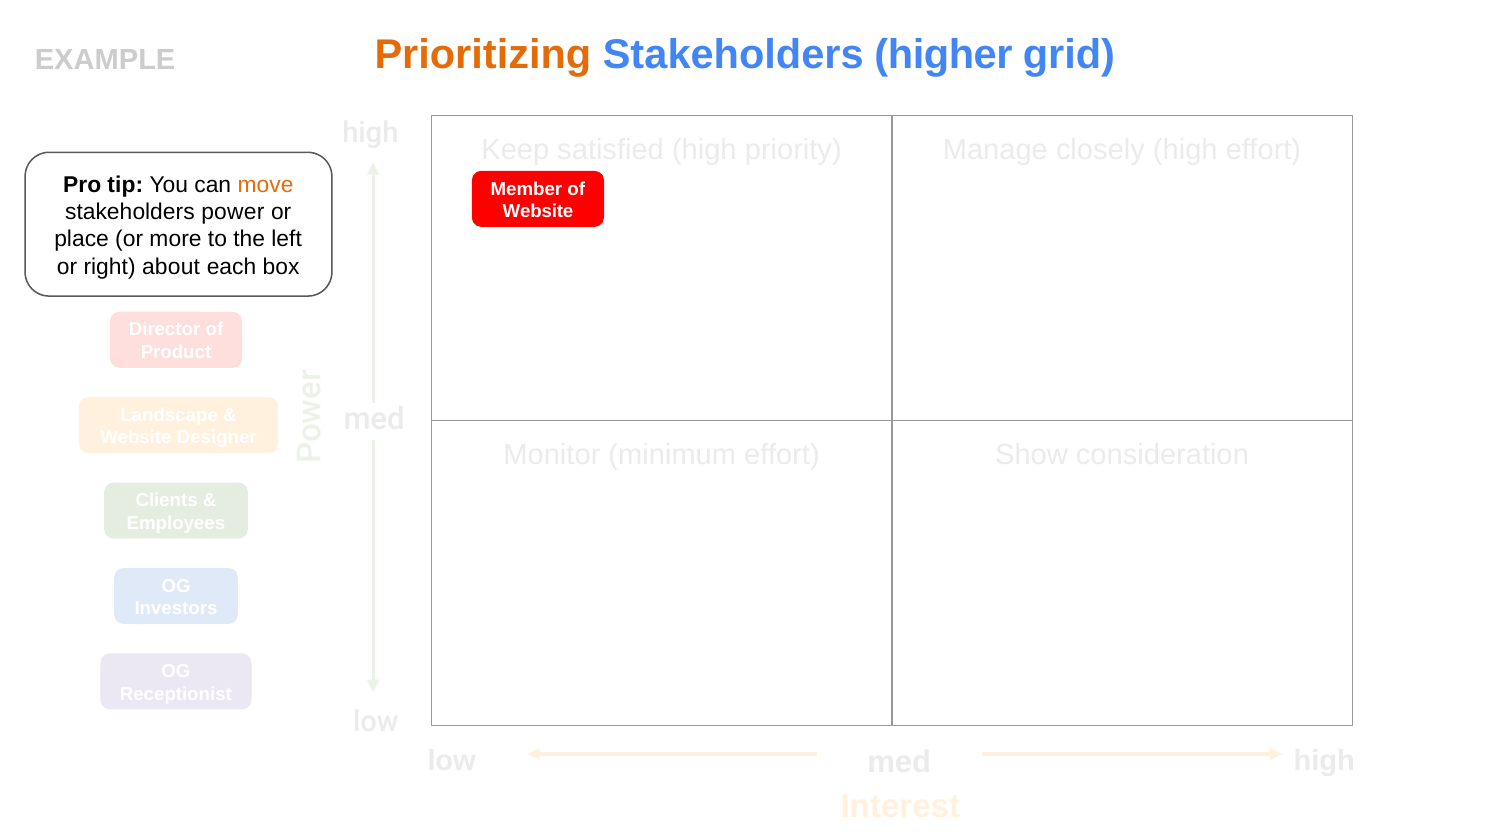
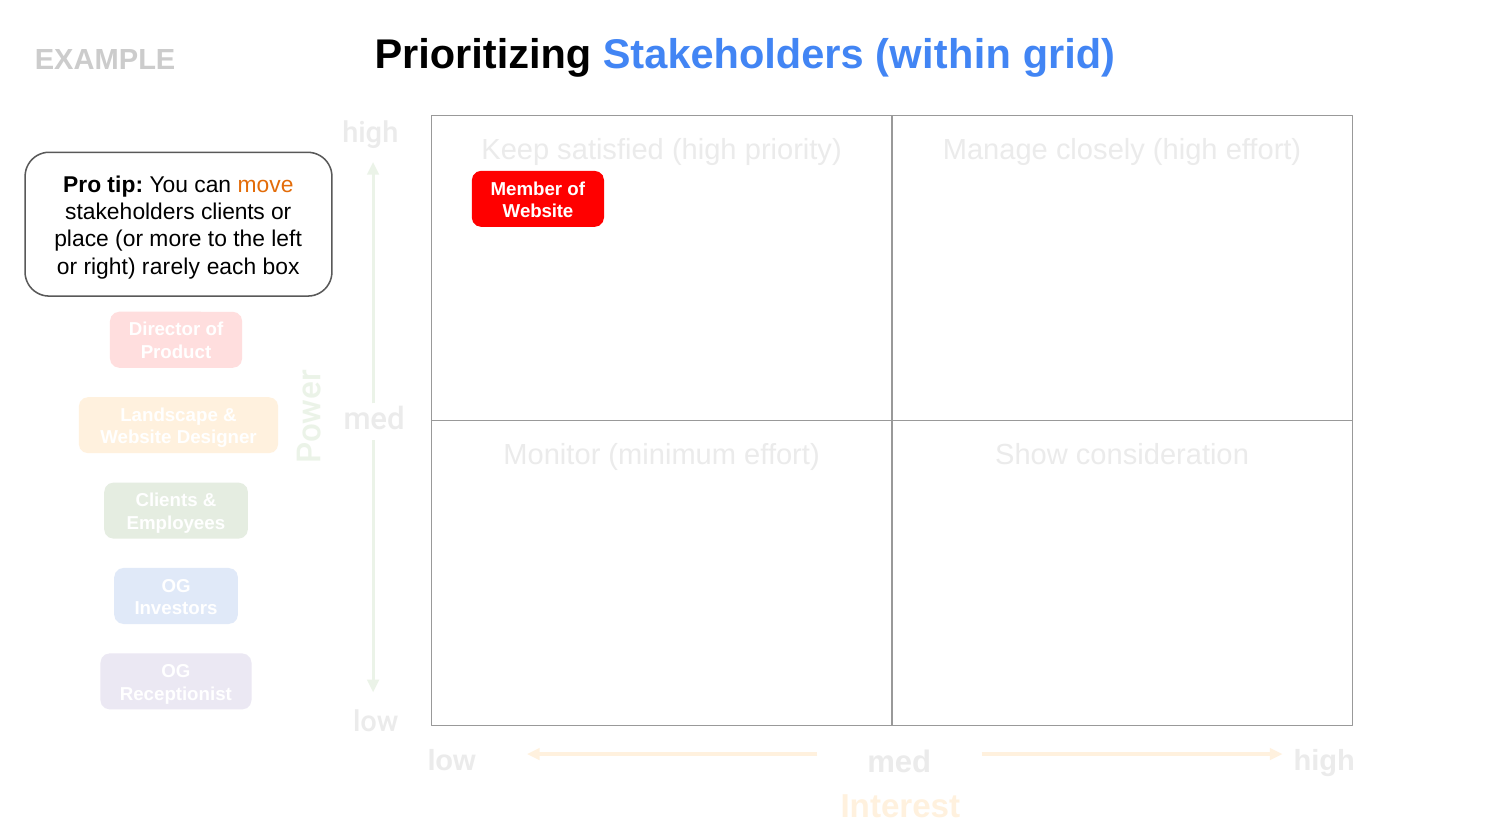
Prioritizing colour: orange -> black (483, 55)
higher: higher -> within (943, 55)
stakeholders power: power -> clients (233, 212)
about: about -> rarely (171, 267)
